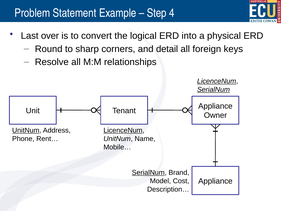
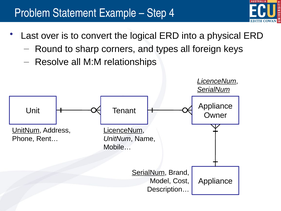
detail: detail -> types (167, 49)
